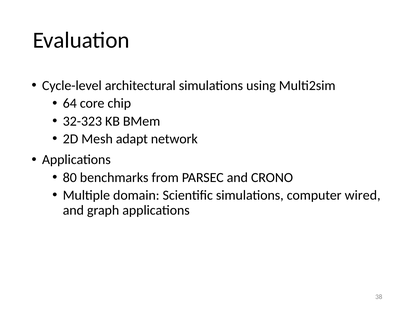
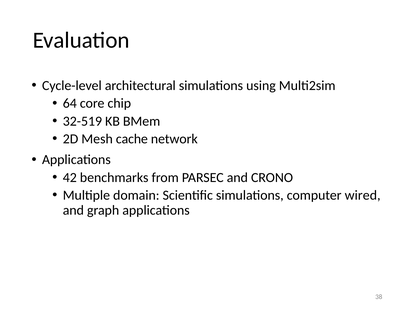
32-323: 32-323 -> 32-519 (82, 121)
adapt: adapt -> cache (132, 139)
80: 80 -> 42 (70, 178)
